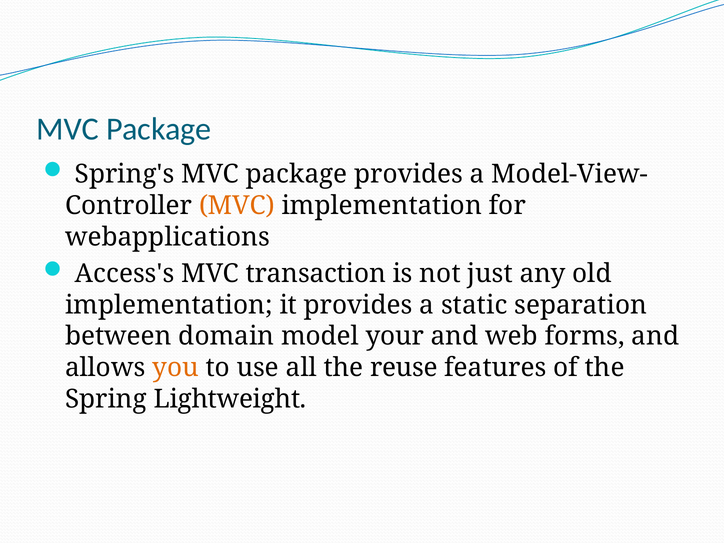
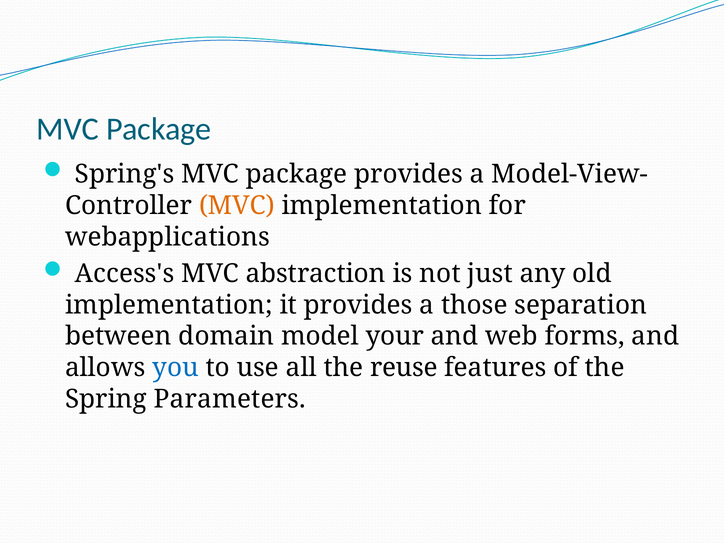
transaction: transaction -> abstraction (316, 274)
static: static -> those (474, 305)
you colour: orange -> blue (175, 368)
Lightweight: Lightweight -> Parameters (230, 399)
